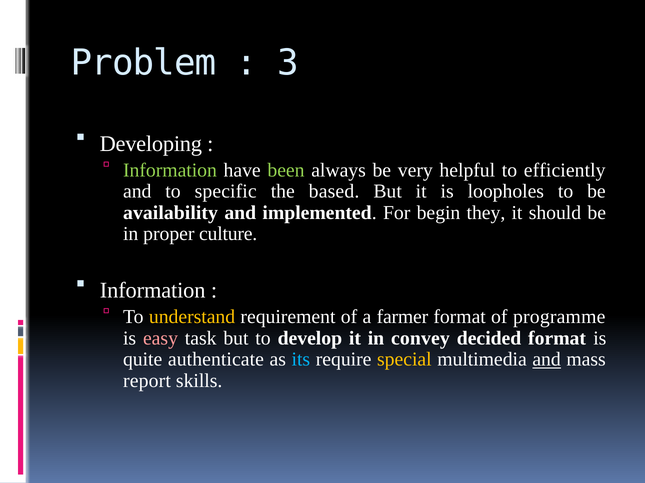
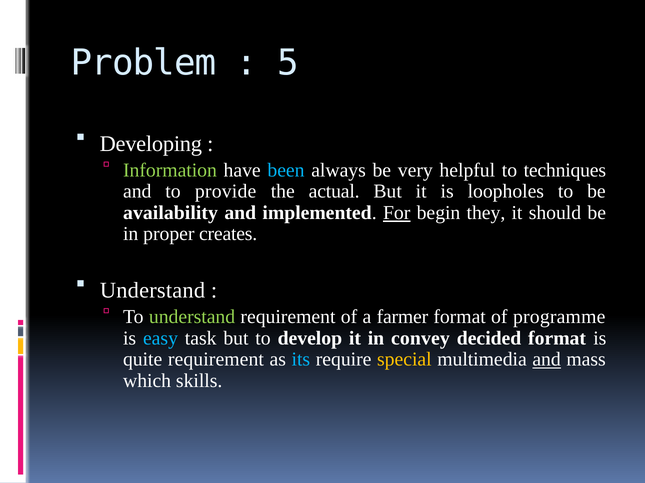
3: 3 -> 5 (288, 63)
been colour: light green -> light blue (286, 171)
efficiently: efficiently -> techniques (565, 171)
specific: specific -> provide (226, 192)
based: based -> actual (334, 192)
For underline: none -> present (397, 213)
culture: culture -> creates (228, 234)
Information: Information -> Understand (153, 291)
understand colour: yellow -> light green (192, 317)
easy colour: pink -> light blue (161, 339)
quite authenticate: authenticate -> requirement (216, 360)
report: report -> which (147, 381)
